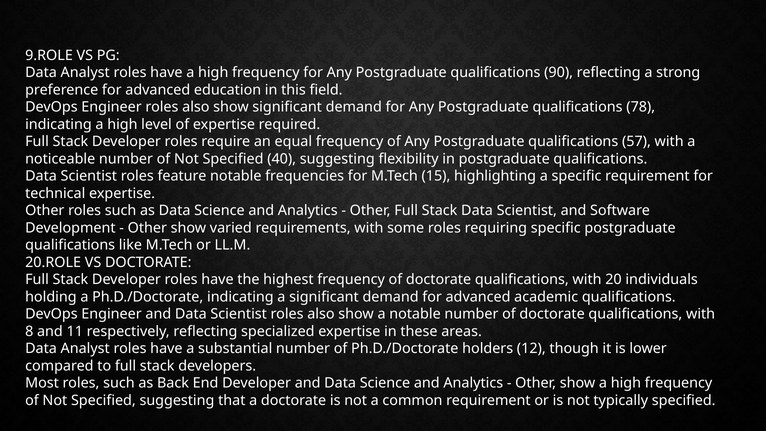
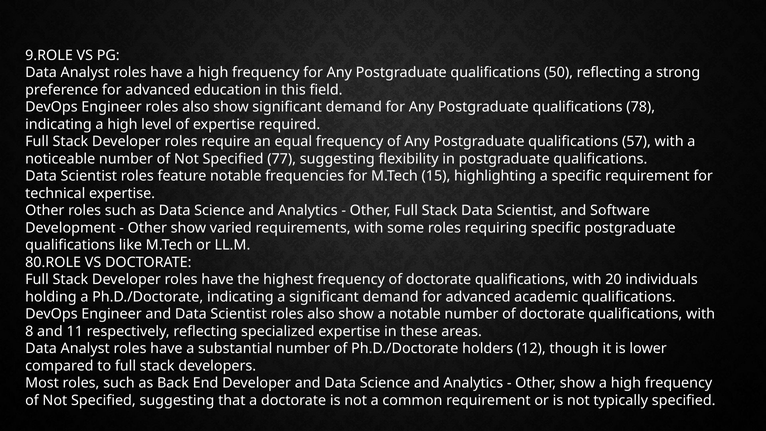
90: 90 -> 50 (559, 73)
40: 40 -> 77 (282, 159)
20.ROLE: 20.ROLE -> 80.ROLE (53, 262)
